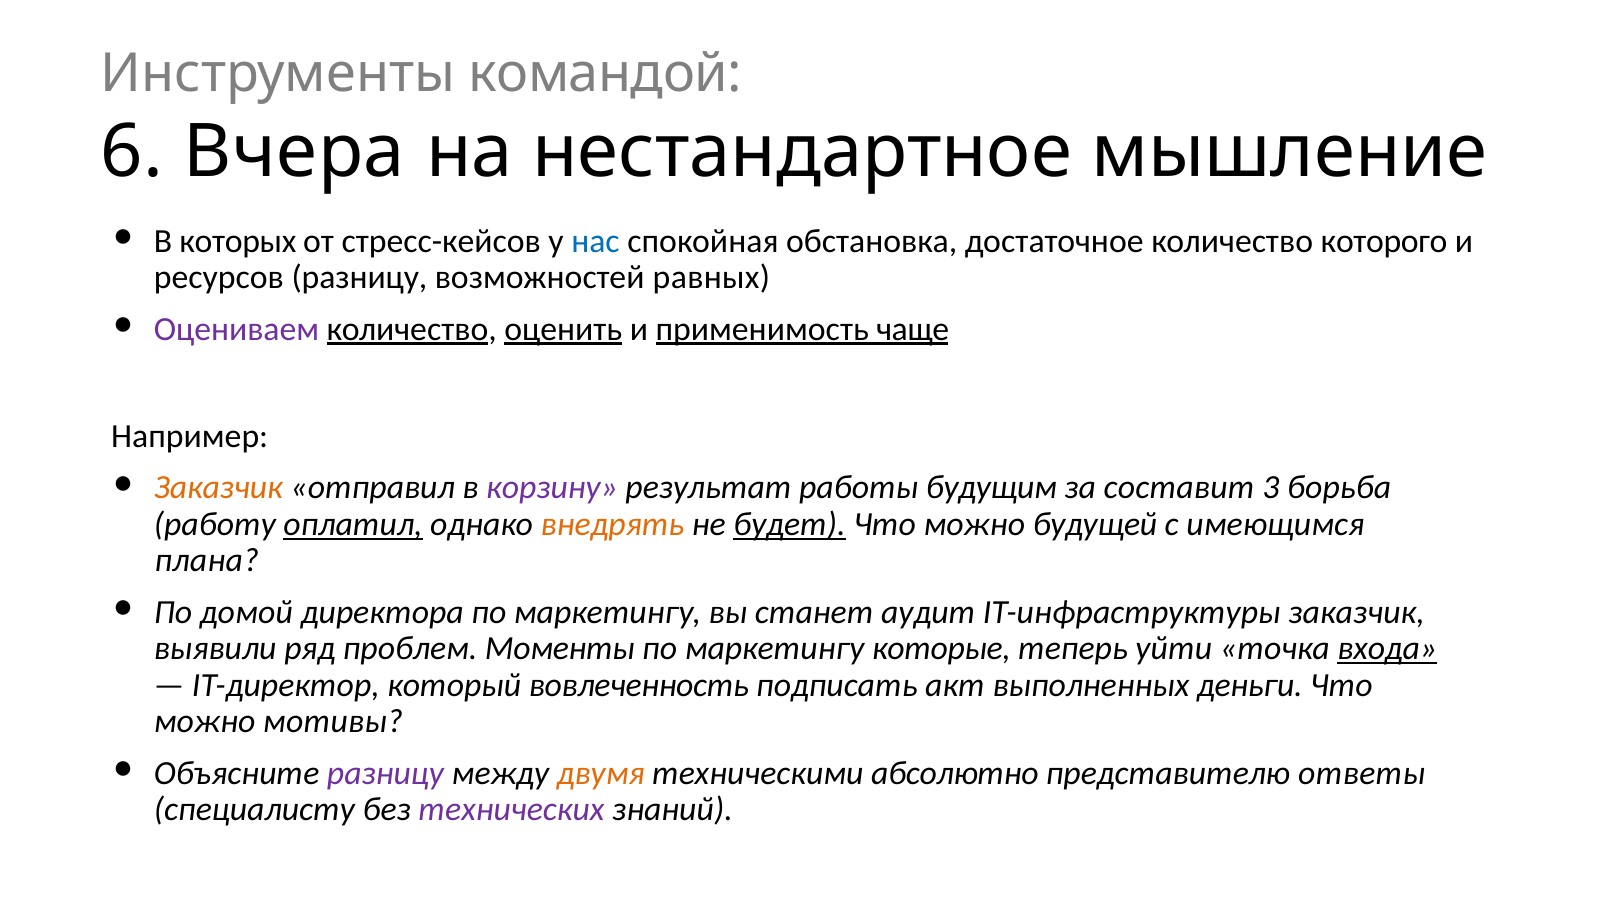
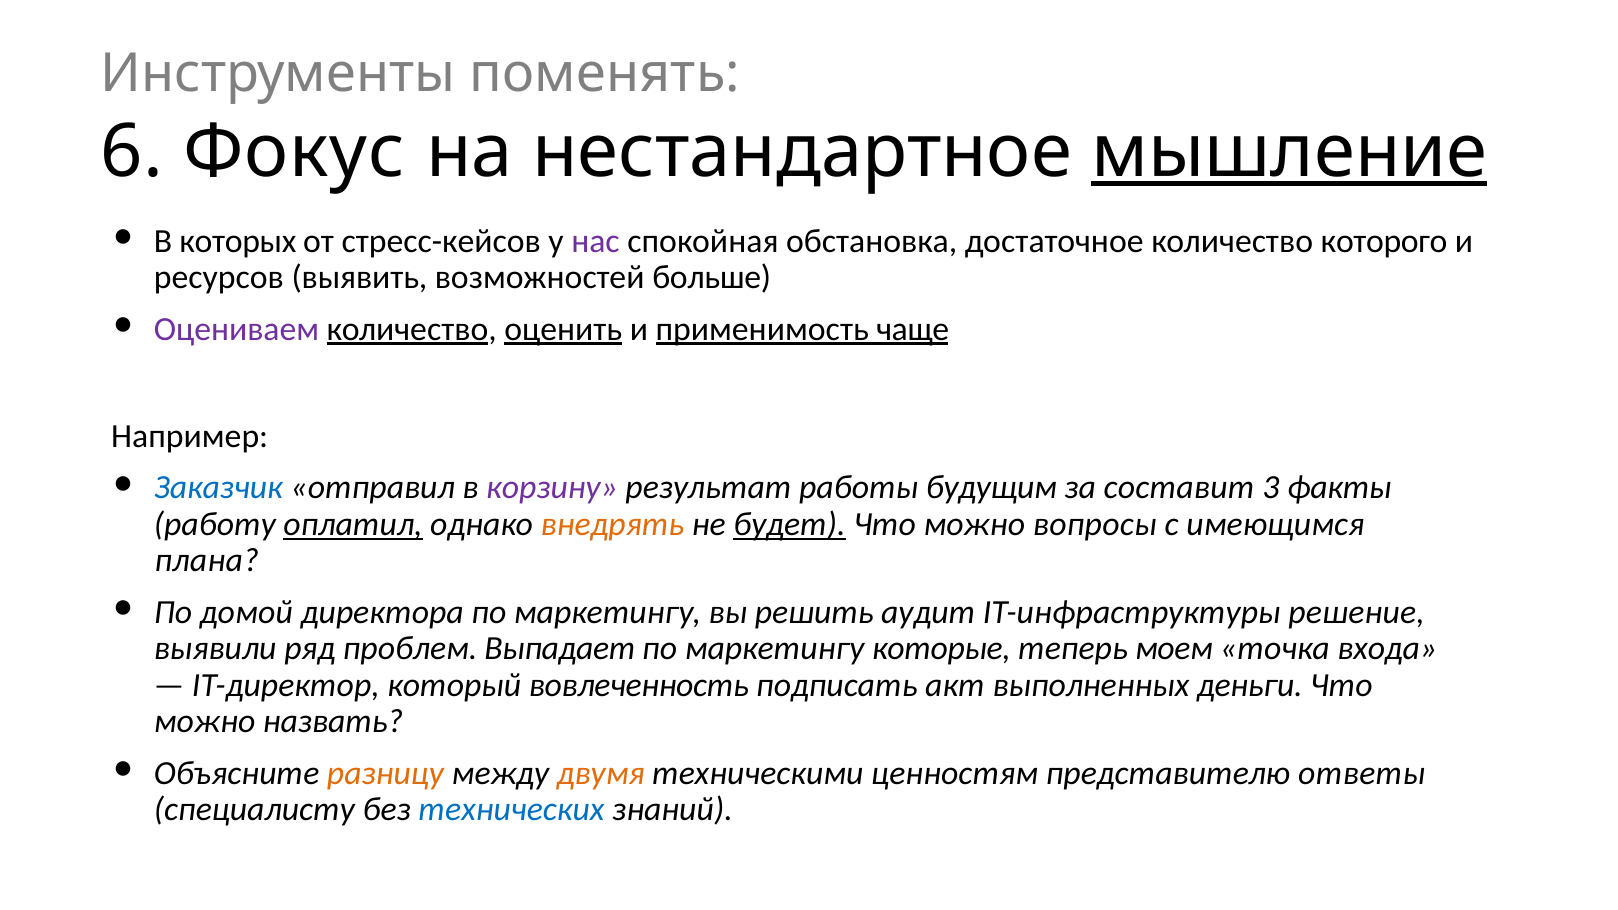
командой: командой -> поменять (605, 74)
Вчера: Вчера -> Фокус (294, 152)
мышление underline: none -> present (1289, 152)
нас colour: blue -> purple (595, 241)
ресурсов разницу: разницу -> выявить (359, 278)
равных: равных -> больше (712, 278)
Заказчик colour: orange -> blue (218, 488)
борьба: борьба -> факты (1339, 488)
будущей: будущей -> вопросы (1095, 524)
станет: станет -> решить (814, 612)
IТ-инфраструктуры заказчик: заказчик -> решение (1357, 612)
Моменты: Моменты -> Выпадает (560, 649)
уйти: уйти -> моем (1174, 649)
входа underline: present -> none (1387, 649)
мотивы: мотивы -> назвать (333, 722)
разницу colour: purple -> orange (385, 773)
абсолютно: абсолютно -> ценностям (955, 773)
технических colour: purple -> blue (511, 809)
